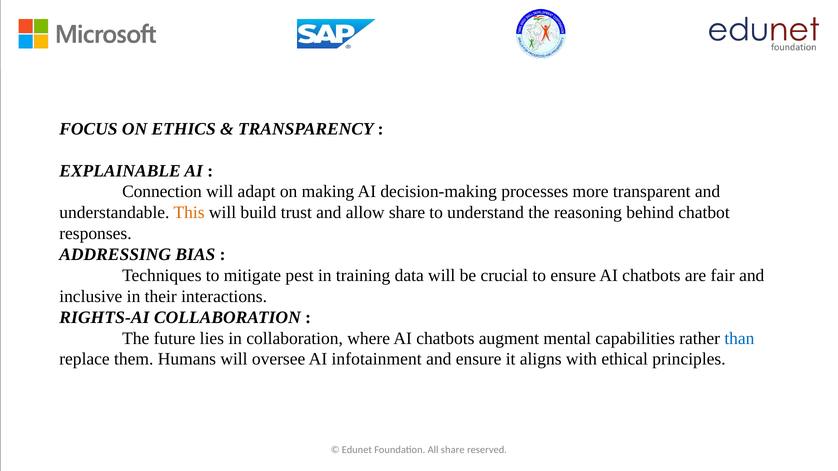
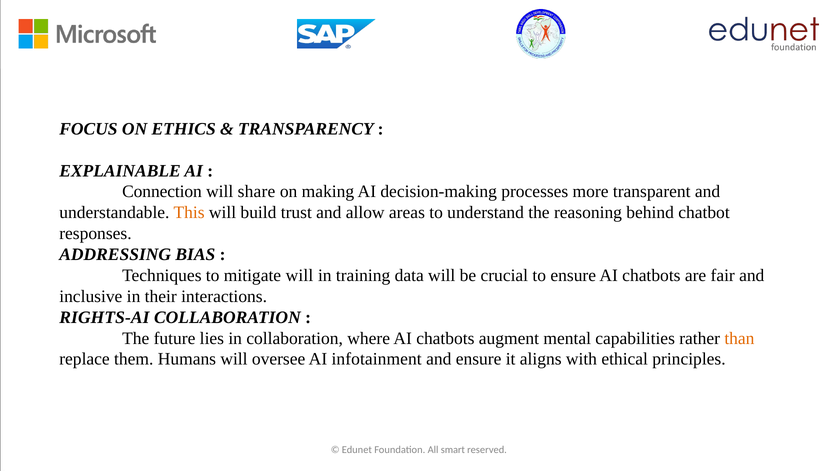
adapt: adapt -> share (256, 192)
allow share: share -> areas (407, 213)
mitigate pest: pest -> will (299, 276)
than colour: blue -> orange (739, 339)
All share: share -> smart (453, 450)
